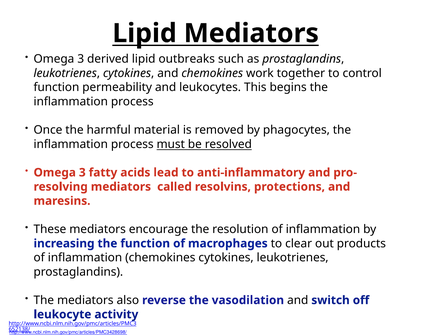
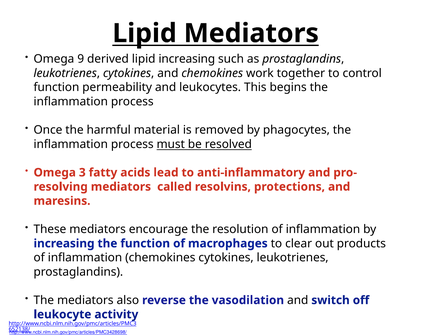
3: 3 -> 9 (81, 59)
lipid outbreaks: outbreaks -> increasing (187, 59)
